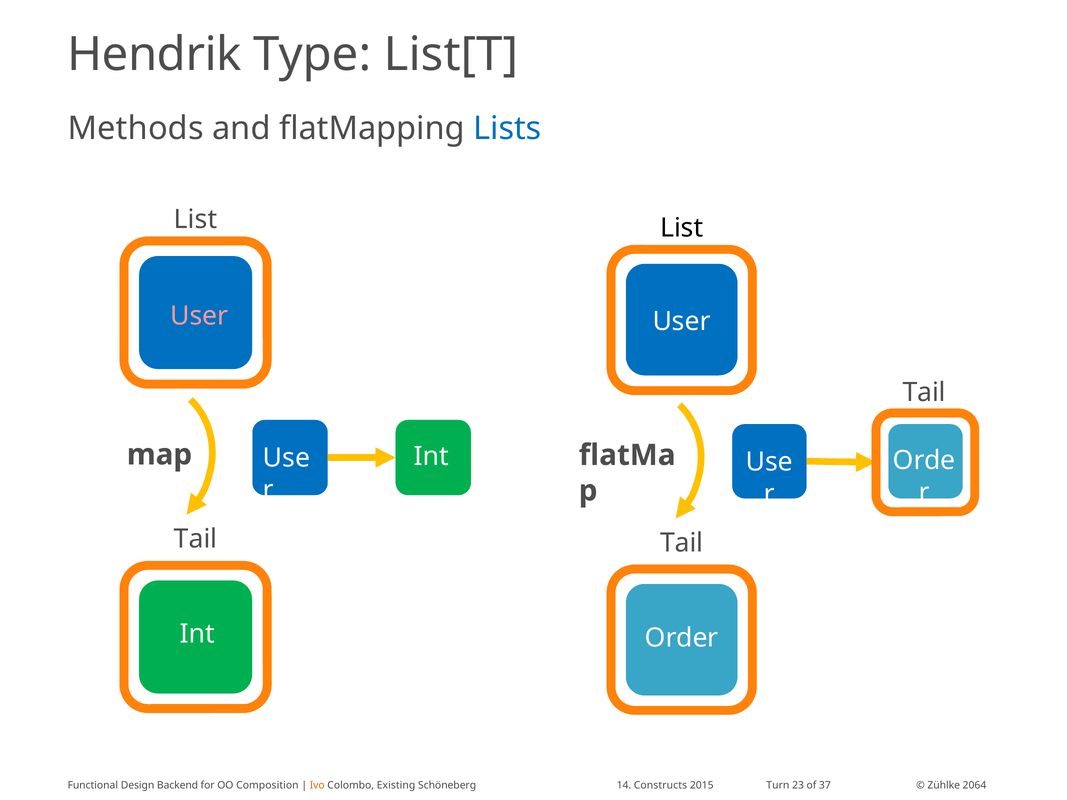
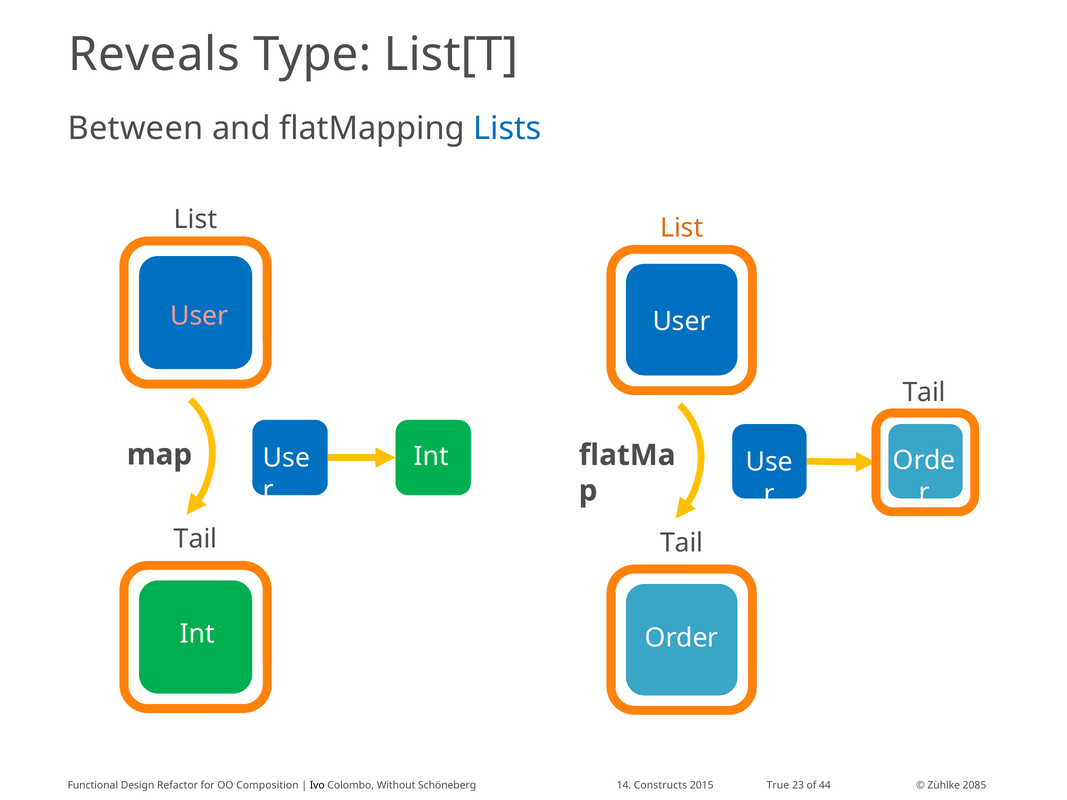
Hendrik: Hendrik -> Reveals (154, 55)
Methods: Methods -> Between (136, 128)
List colour: black -> orange (682, 228)
Backend: Backend -> Refactor (177, 786)
Ivo colour: orange -> black (317, 786)
Existing: Existing -> Without (396, 786)
Turn: Turn -> True (778, 786)
37: 37 -> 44 (825, 786)
2064: 2064 -> 2085 (974, 786)
